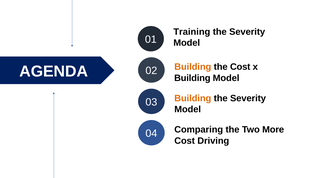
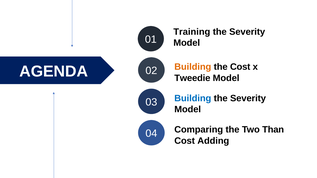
Building: Building -> Tweedie (192, 78)
Building colour: orange -> blue (193, 98)
More: More -> Than (273, 130)
Driving: Driving -> Adding (213, 141)
